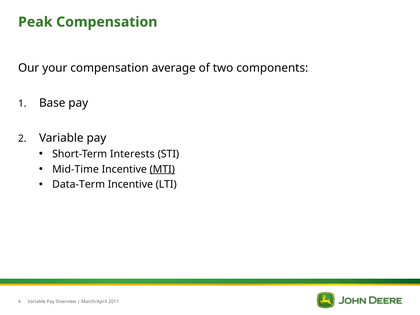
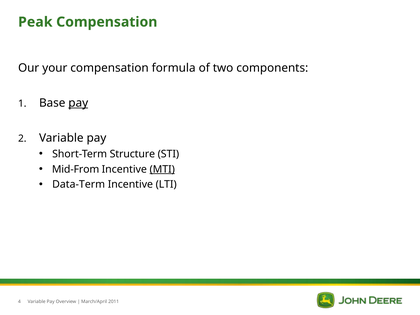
average: average -> formula (174, 68)
pay underline: none -> present (78, 103)
Interests: Interests -> Structure (132, 154)
Mid-Time: Mid-Time -> Mid-From (76, 169)
